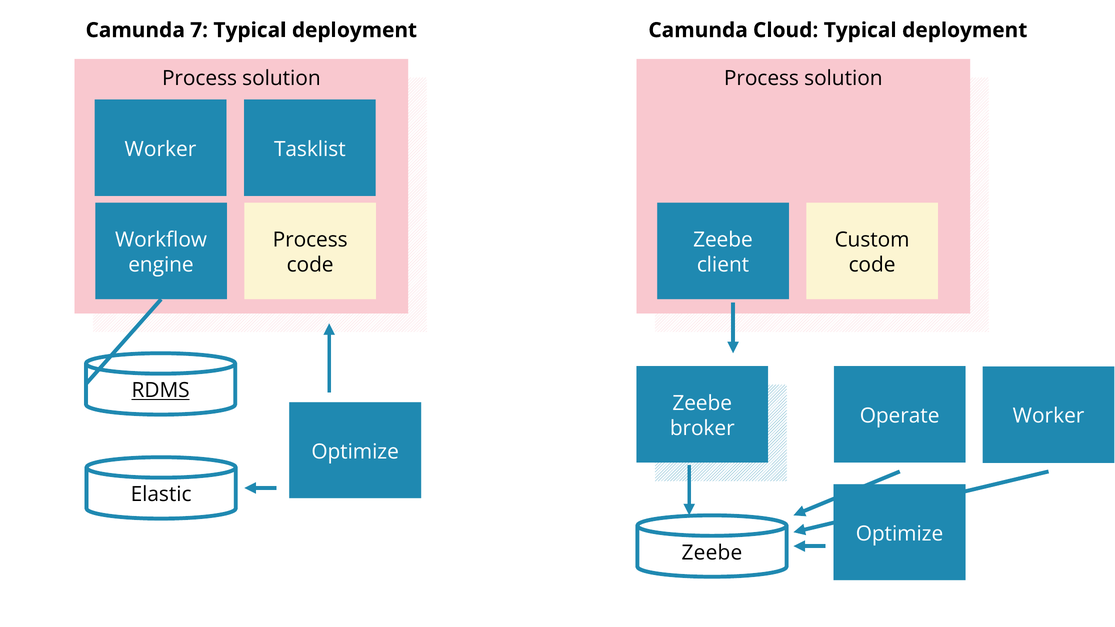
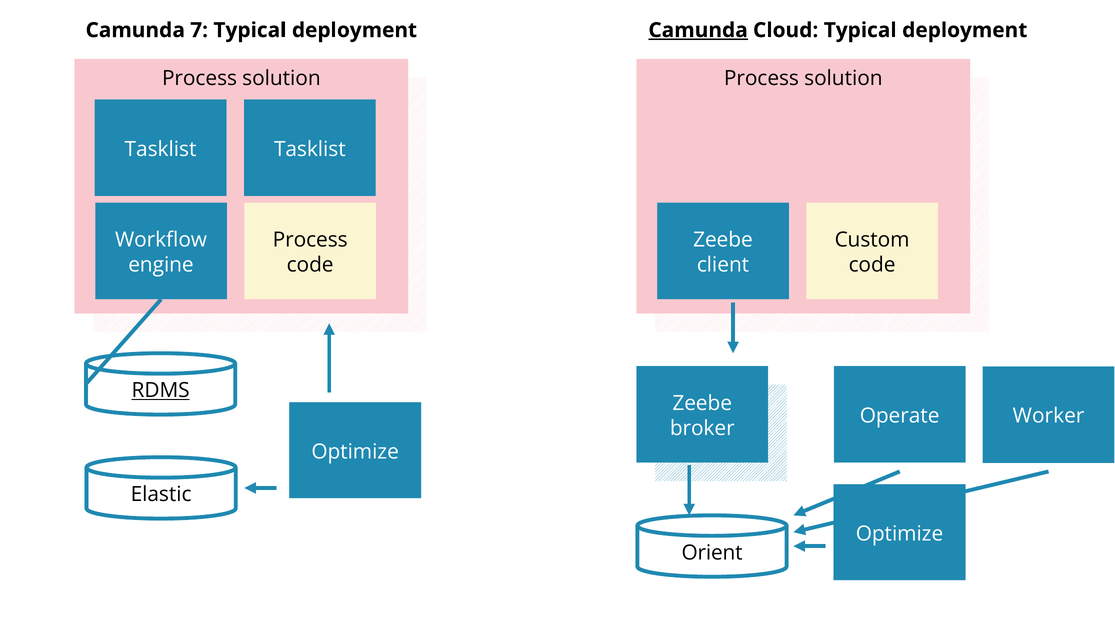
Camunda underline: none -> present (698, 30)
Worker: Worker -> Tasklist (161, 149)
Zeebe: Zeebe -> Orient (712, 553)
